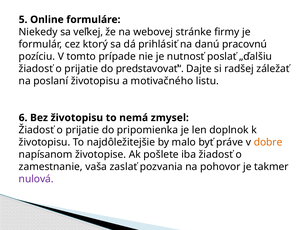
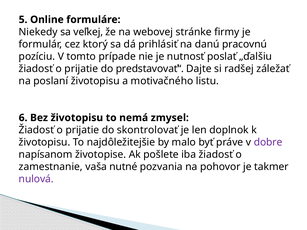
pripomienka: pripomienka -> skontrolovať (148, 130)
dobre colour: orange -> purple (268, 142)
zaslať: zaslať -> nutné (123, 167)
